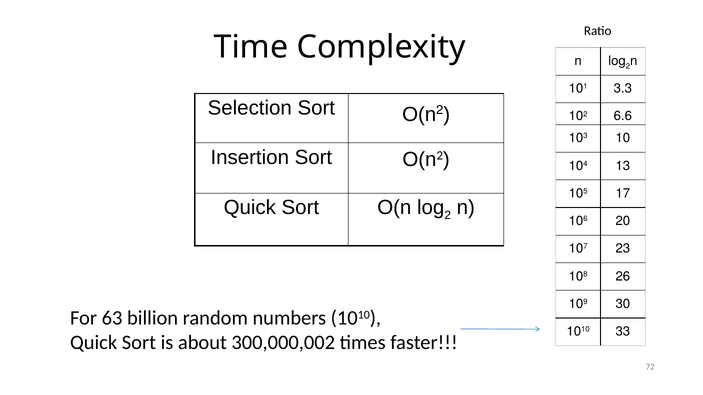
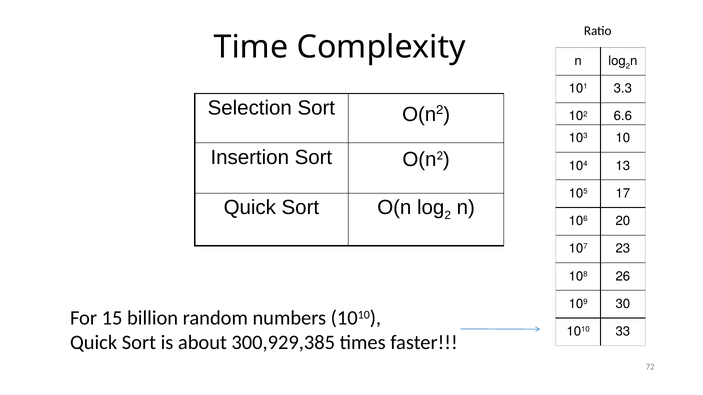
63: 63 -> 15 (112, 318)
300,000,002: 300,000,002 -> 300,929,385 (283, 343)
